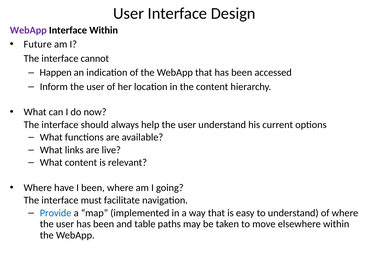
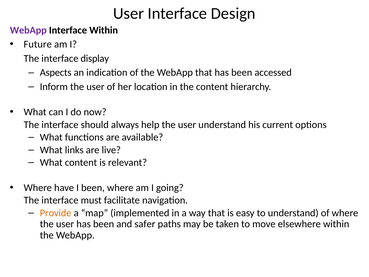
cannot: cannot -> display (95, 58)
Happen: Happen -> Aspects (56, 73)
Provide colour: blue -> orange (56, 213)
table: table -> safer (145, 224)
